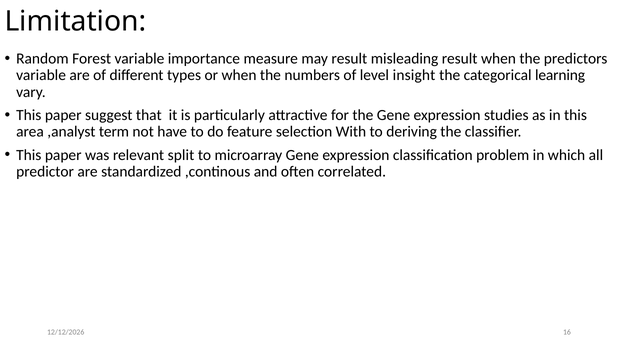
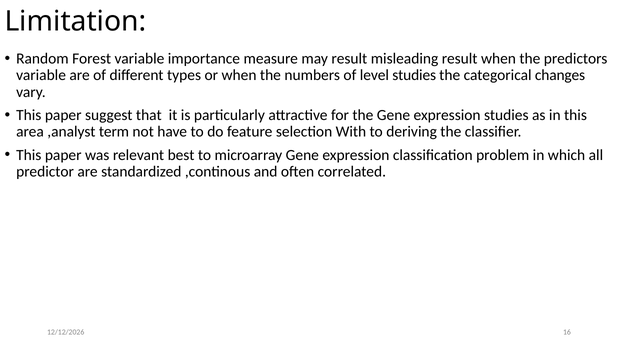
level insight: insight -> studies (414, 75)
learning: learning -> changes (560, 75)
split: split -> best (181, 155)
